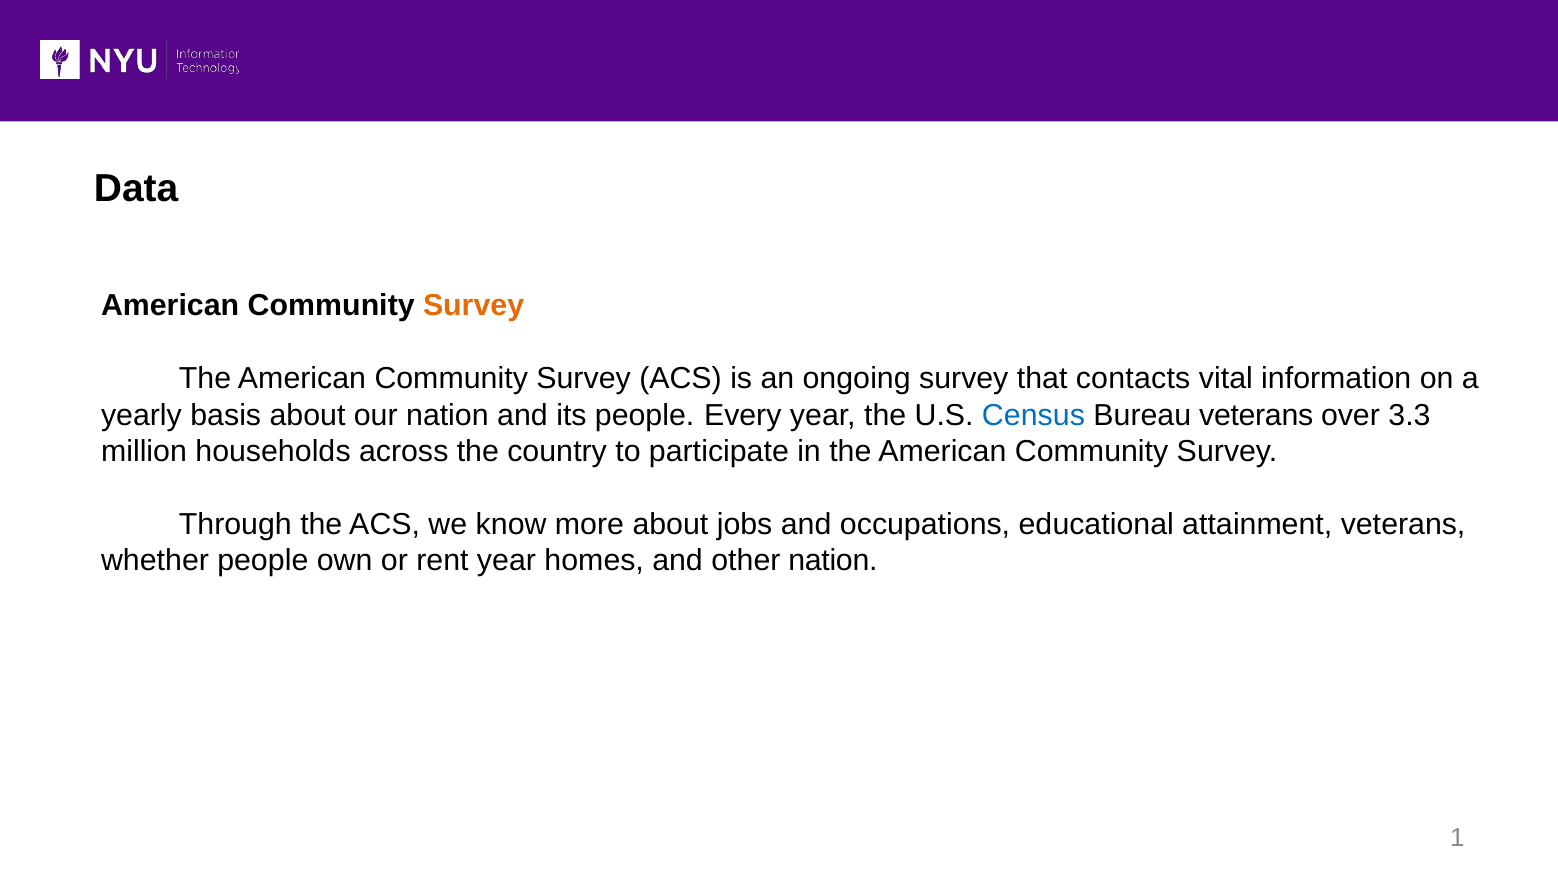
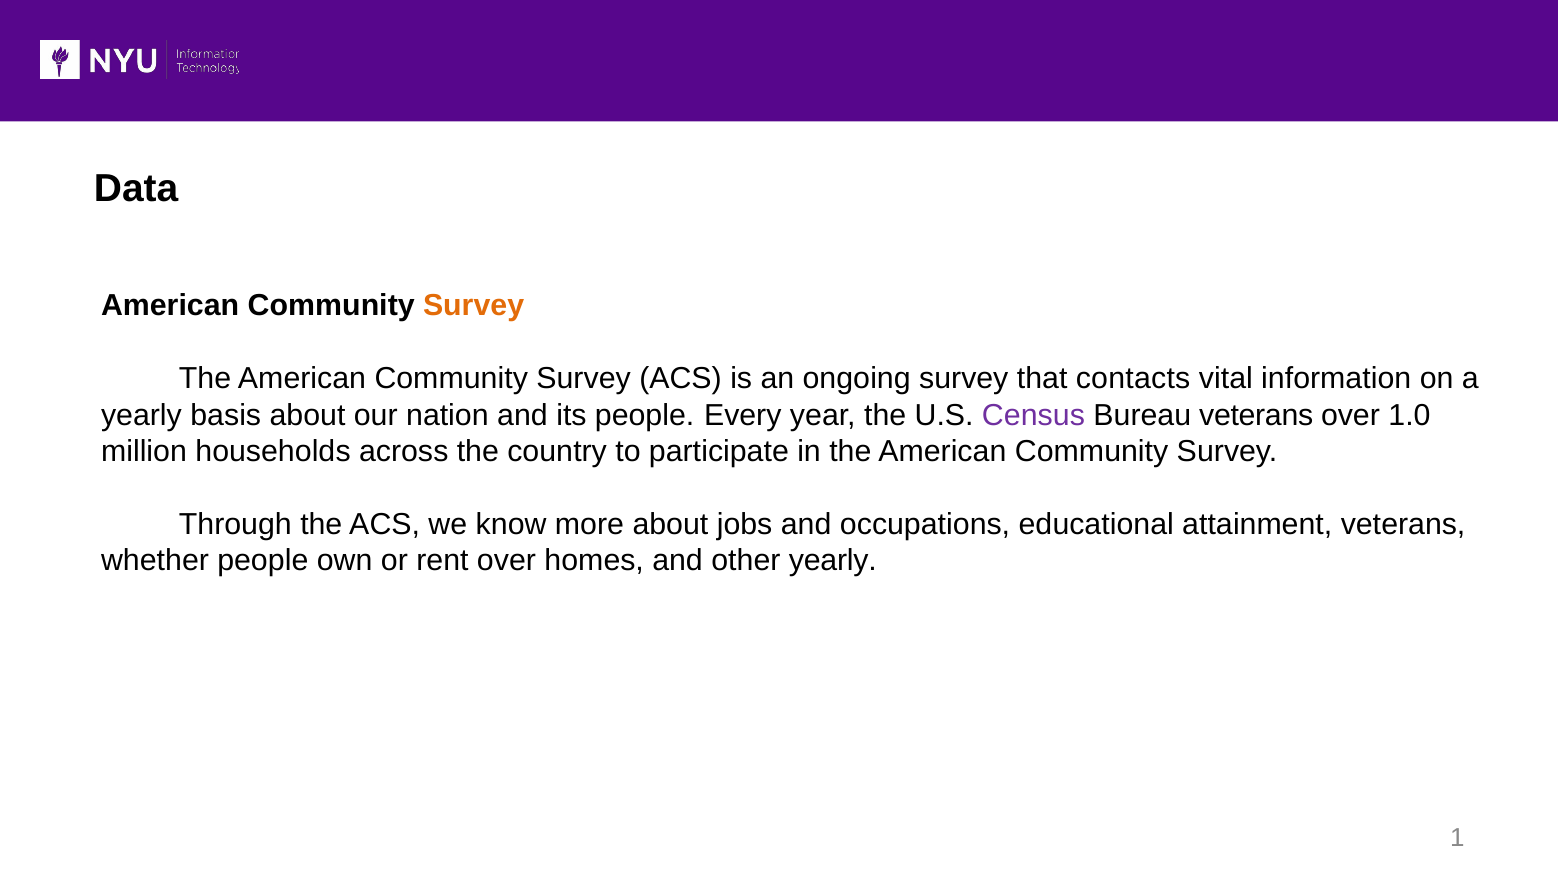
Census colour: blue -> purple (1033, 415)
3.3: 3.3 -> 1.0 (1409, 415)
rent year: year -> over (507, 560)
other nation: nation -> yearly (833, 560)
